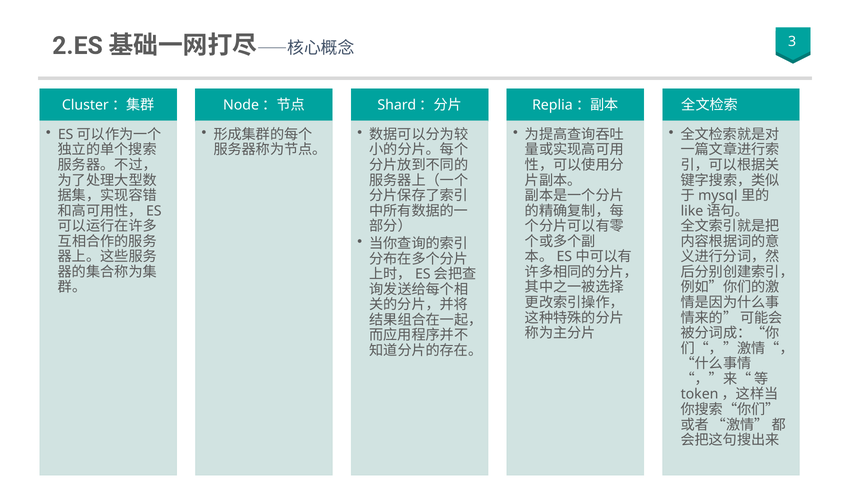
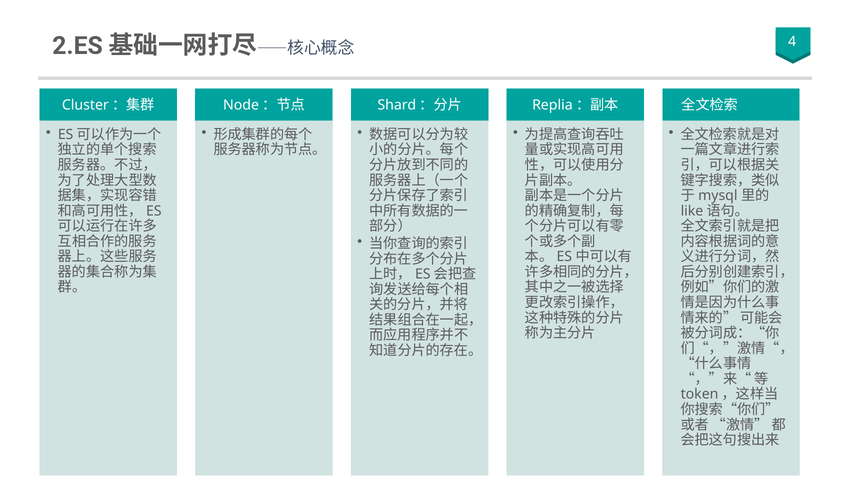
3: 3 -> 4 (792, 41)
